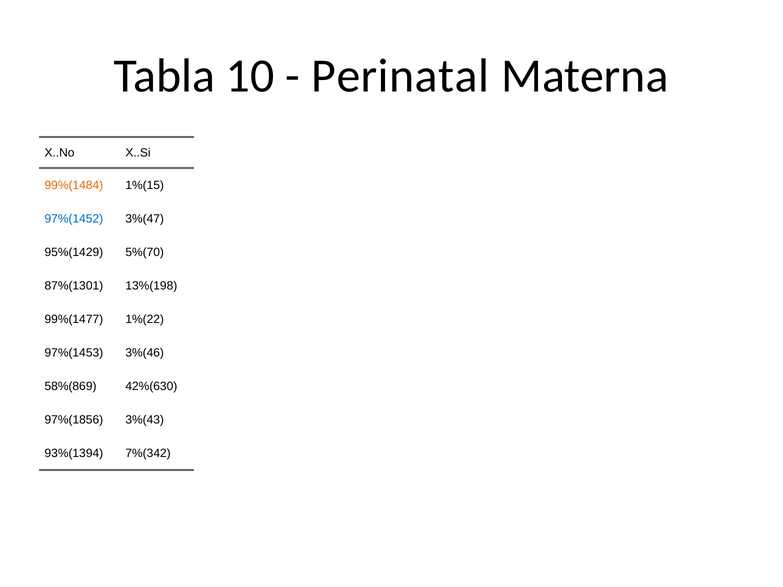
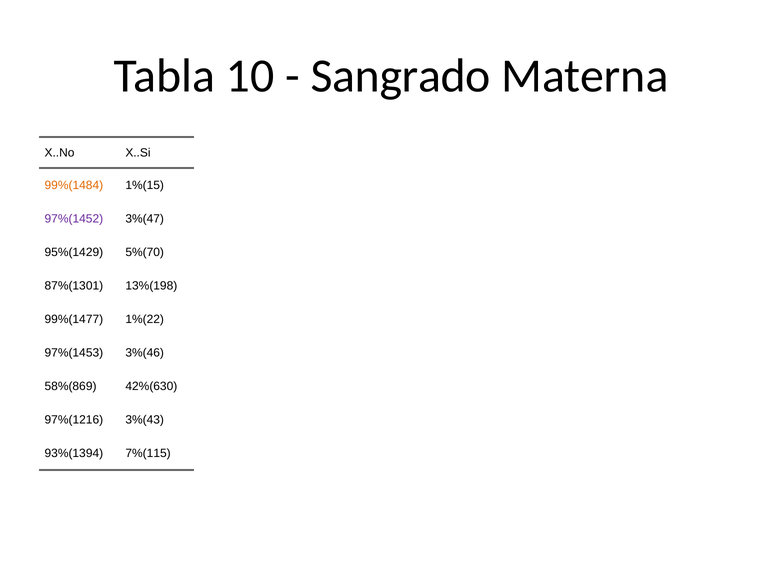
Perinatal: Perinatal -> Sangrado (401, 76)
97%(1452 colour: blue -> purple (74, 219)
97%(1856: 97%(1856 -> 97%(1216 (74, 420)
7%(342: 7%(342 -> 7%(115 (148, 453)
